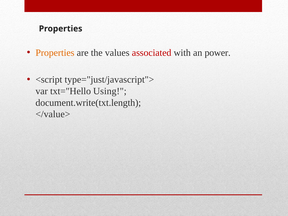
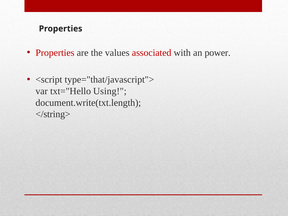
Properties colour: orange -> red (55, 53)
type="just/javascript">: type="just/javascript"> -> type="that/javascript"> (109, 80)
</value>: </value> -> </string> (53, 114)
